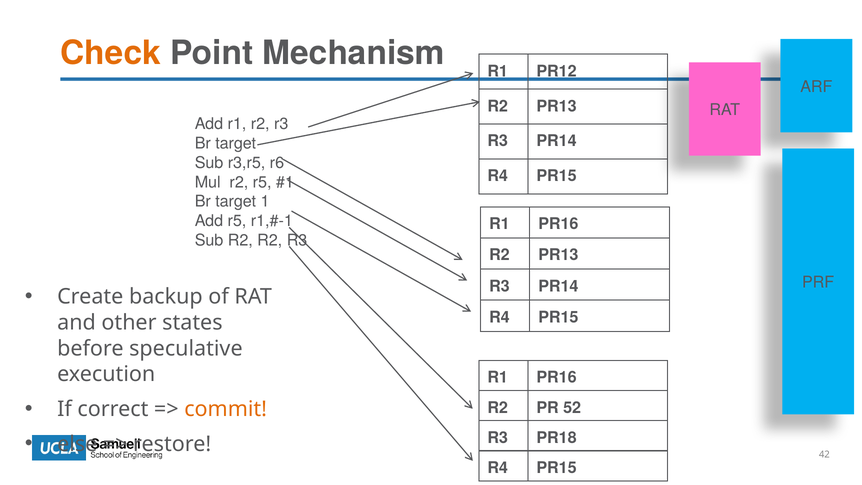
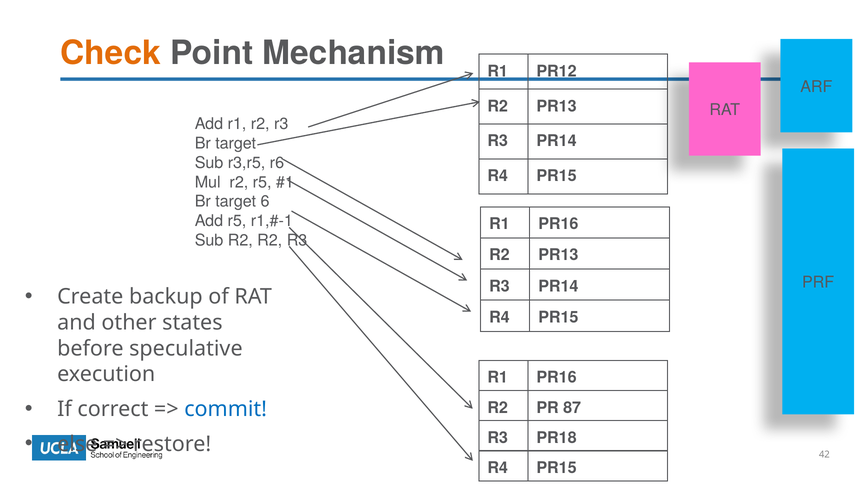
1: 1 -> 6 (265, 202)
commit colour: orange -> blue (226, 409)
52: 52 -> 87 (572, 408)
